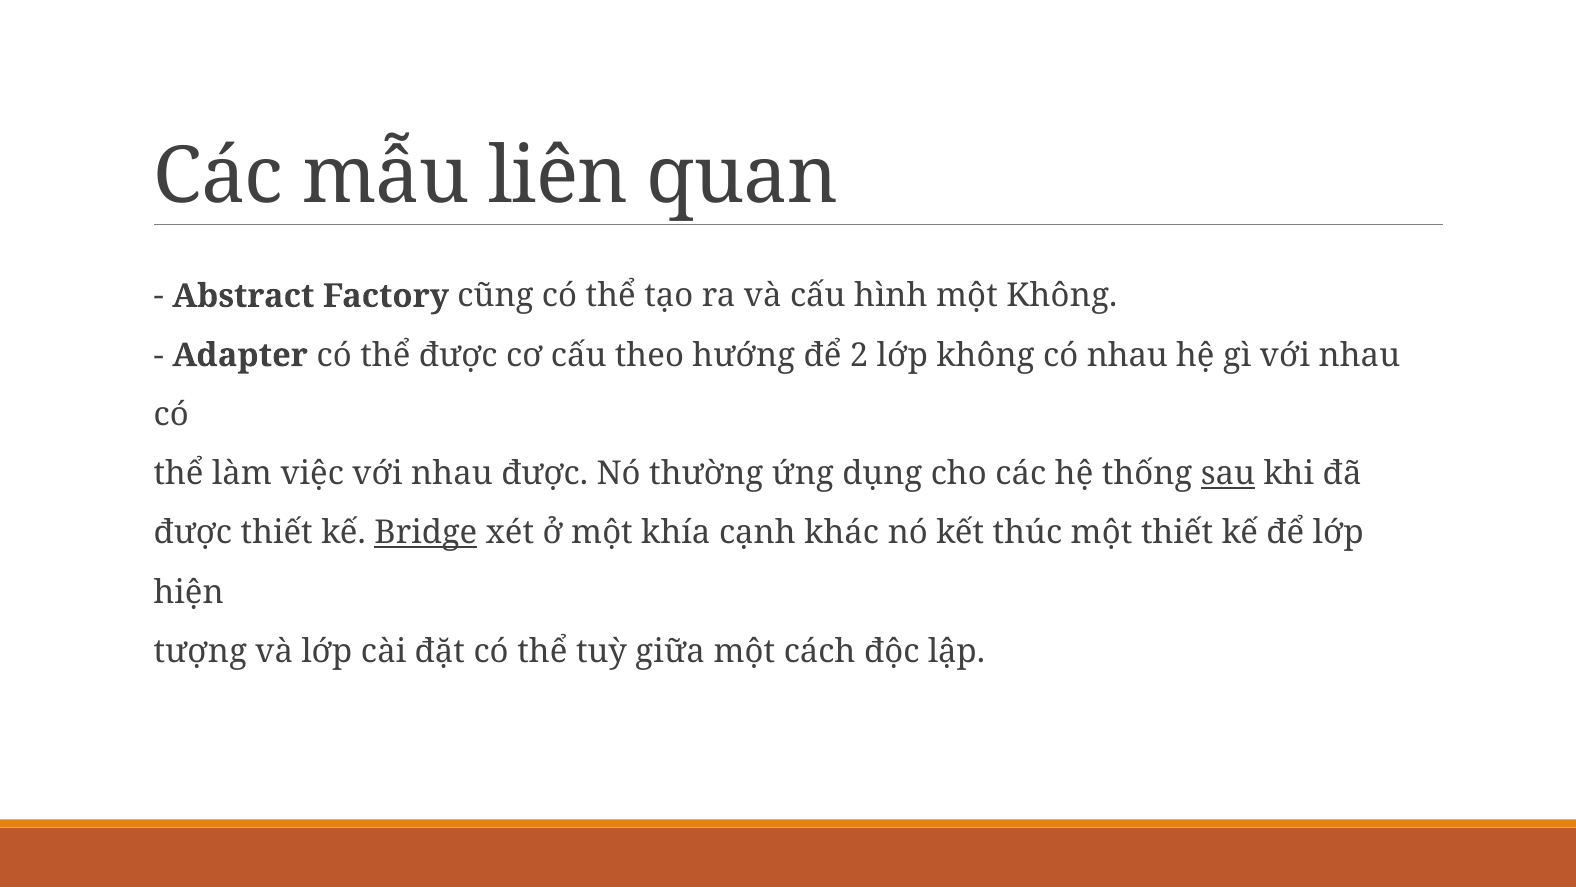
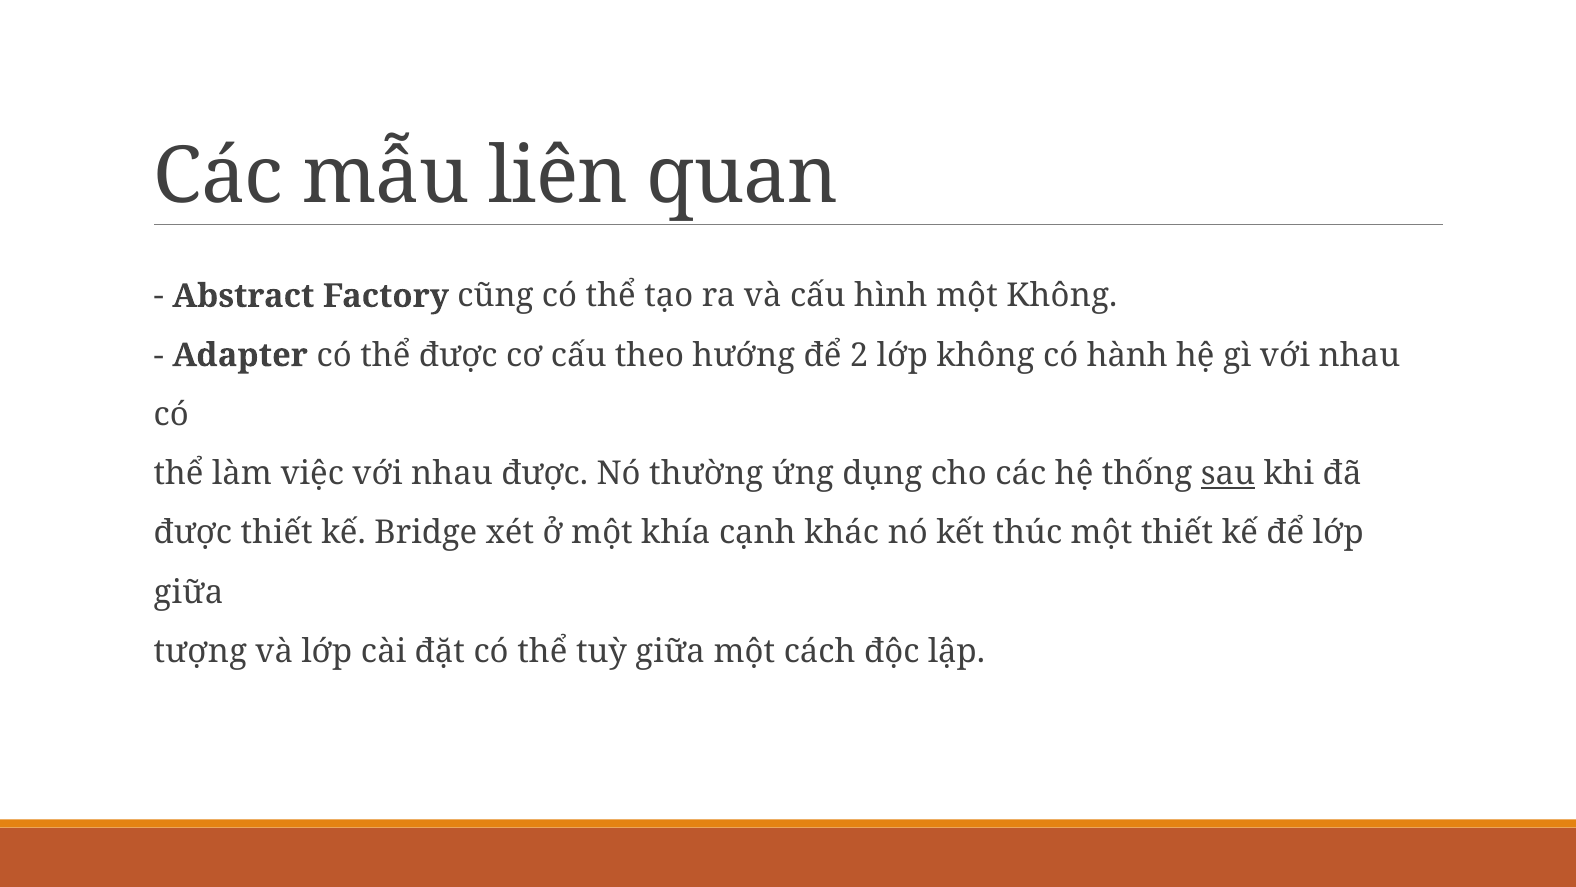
có nhau: nhau -> hành (1127, 355)
Bridge underline: present -> none (426, 533)
hiện: hiện -> giữa (189, 592)
